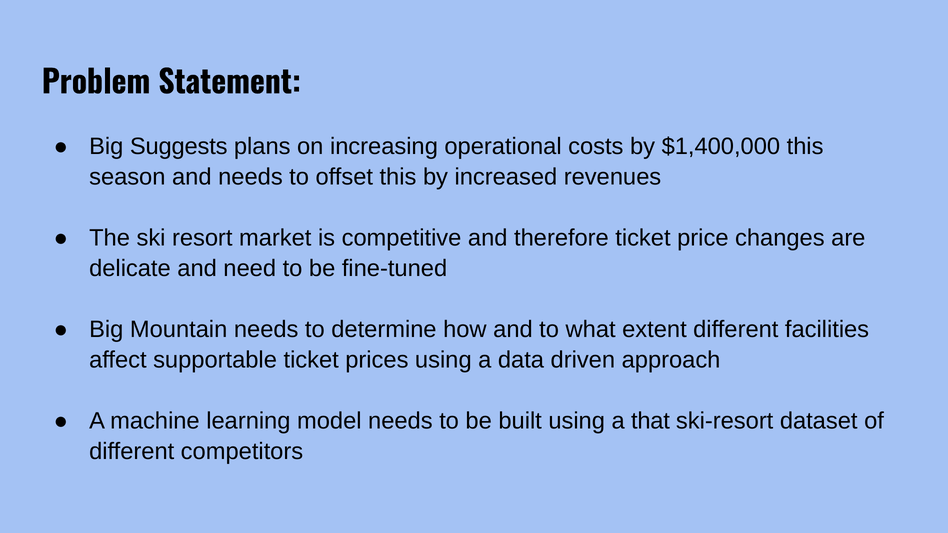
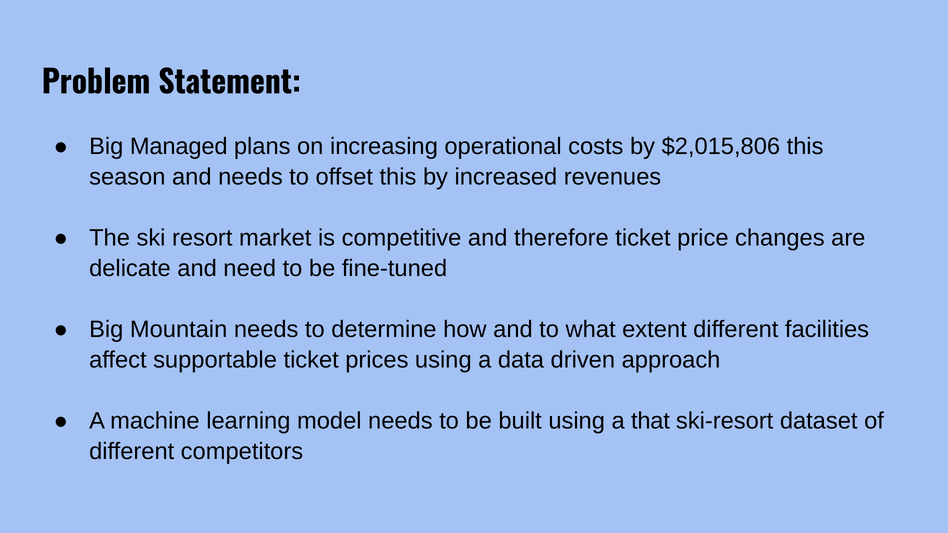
Suggests: Suggests -> Managed (179, 147)
$1,400,000: $1,400,000 -> $2,015,806 (721, 147)
